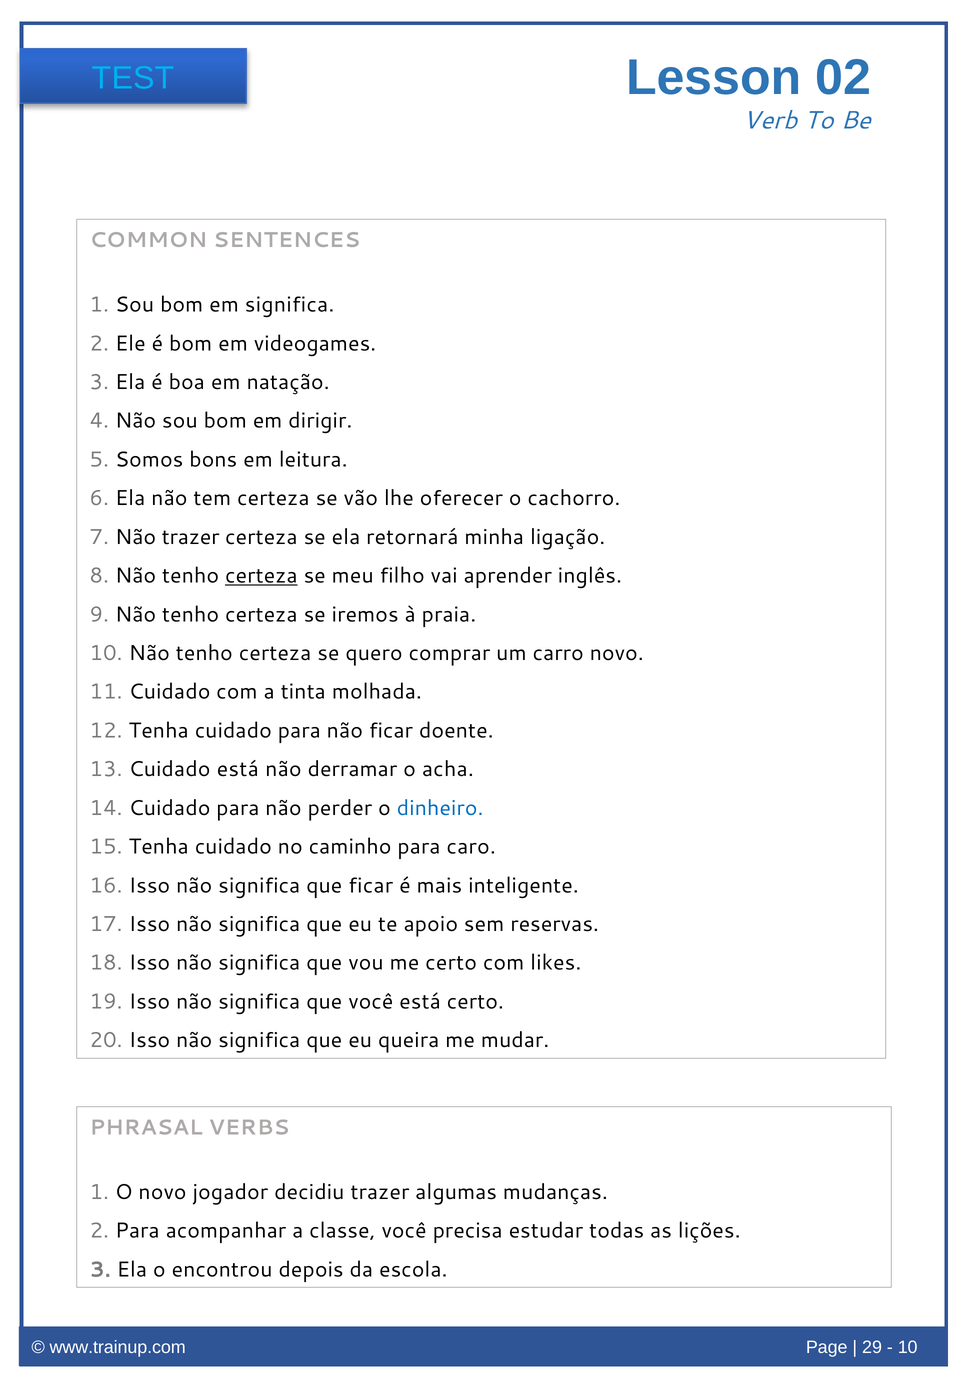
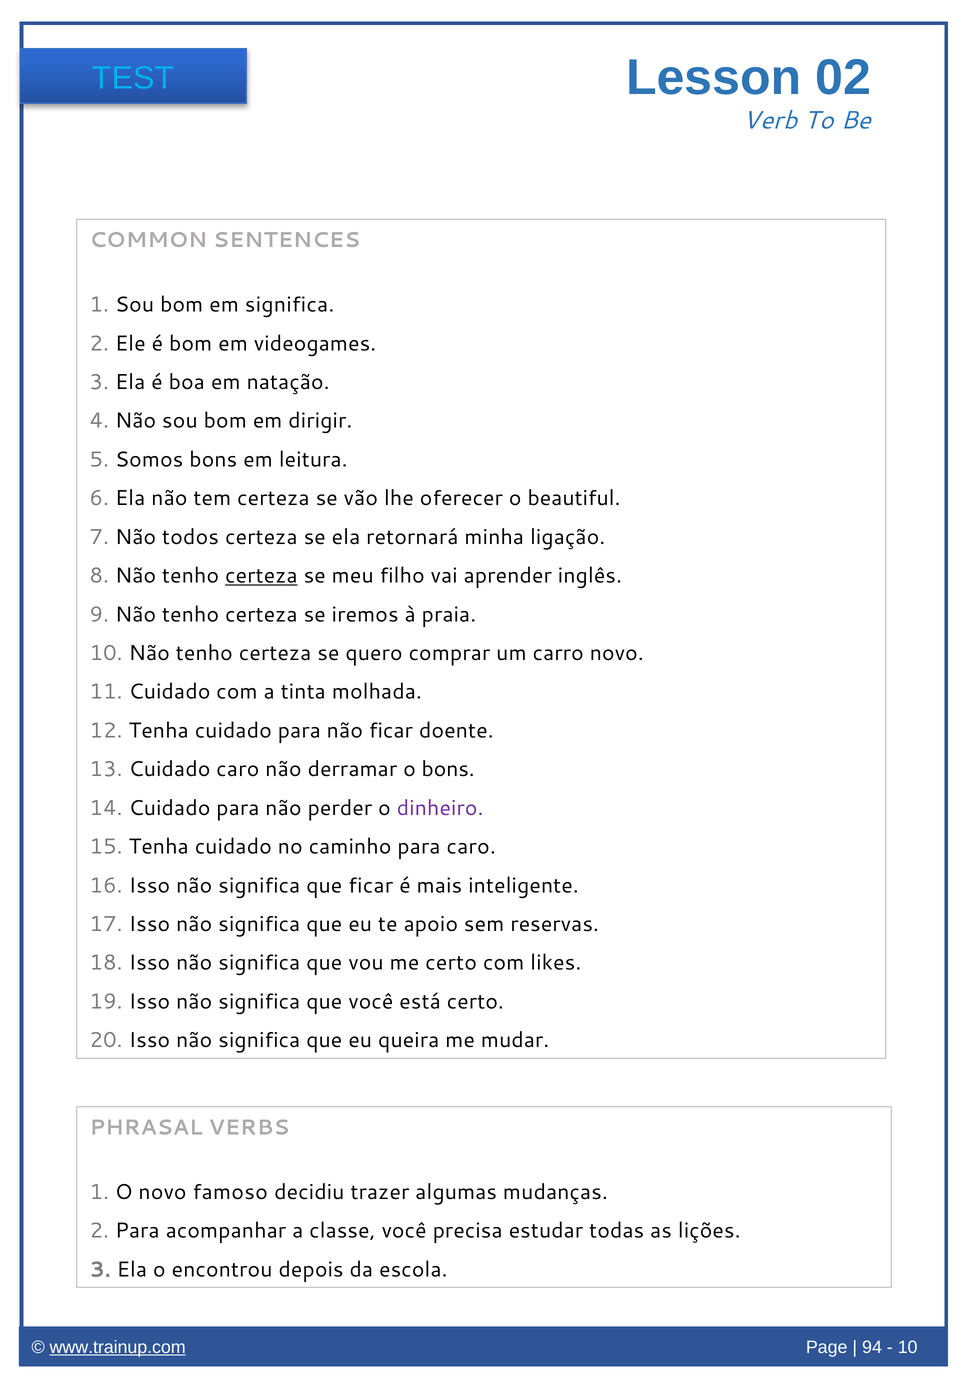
cachorro: cachorro -> beautiful (574, 498)
Não trazer: trazer -> todos (190, 537)
Cuidado está: está -> caro (238, 769)
o acha: acha -> bons (448, 769)
dinheiro colour: blue -> purple (440, 808)
jogador: jogador -> famoso (230, 1192)
www.trainup.com underline: none -> present (118, 1348)
29: 29 -> 94 (872, 1348)
